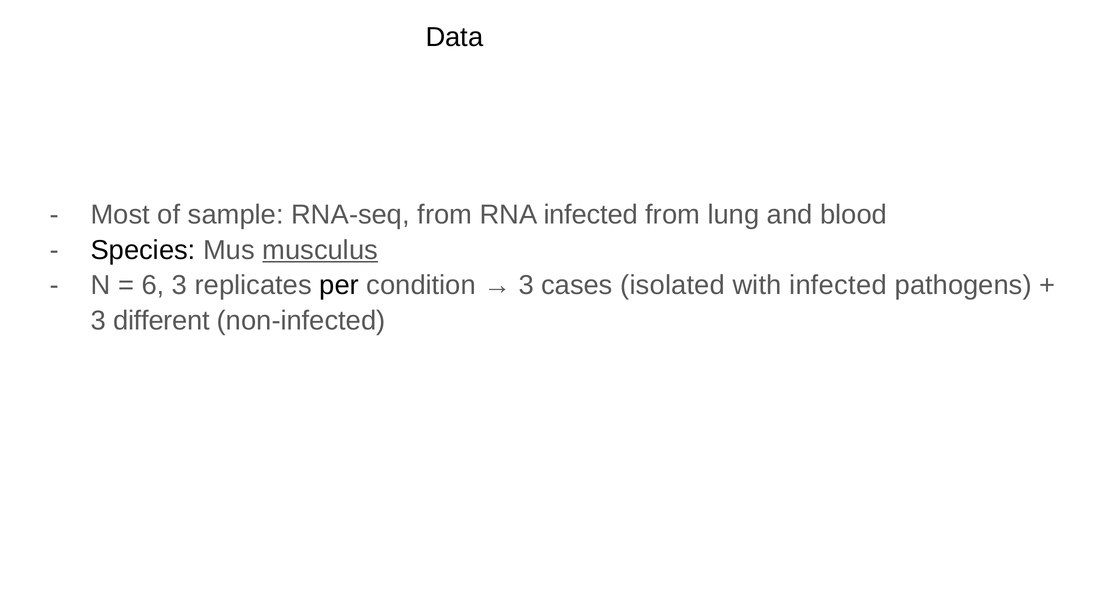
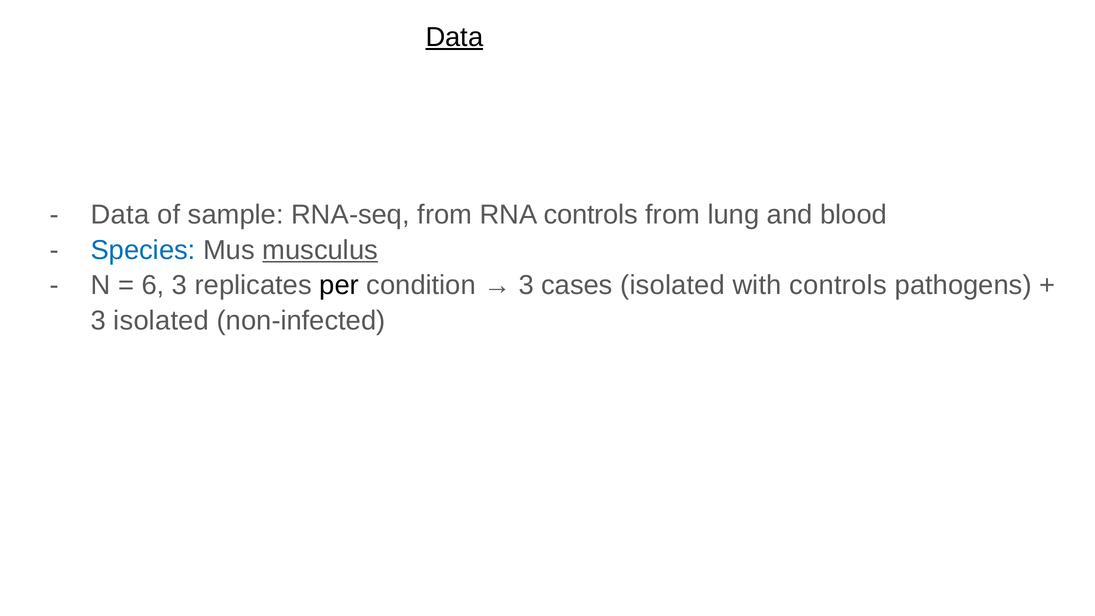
Data underline: none -> present (454, 37)
Most: Most -> Data (120, 215)
RNA infected: infected -> controls (591, 215)
Species colour: black -> blue (143, 250)
with infected: infected -> controls (838, 285)
3 different: different -> isolated (161, 321)
